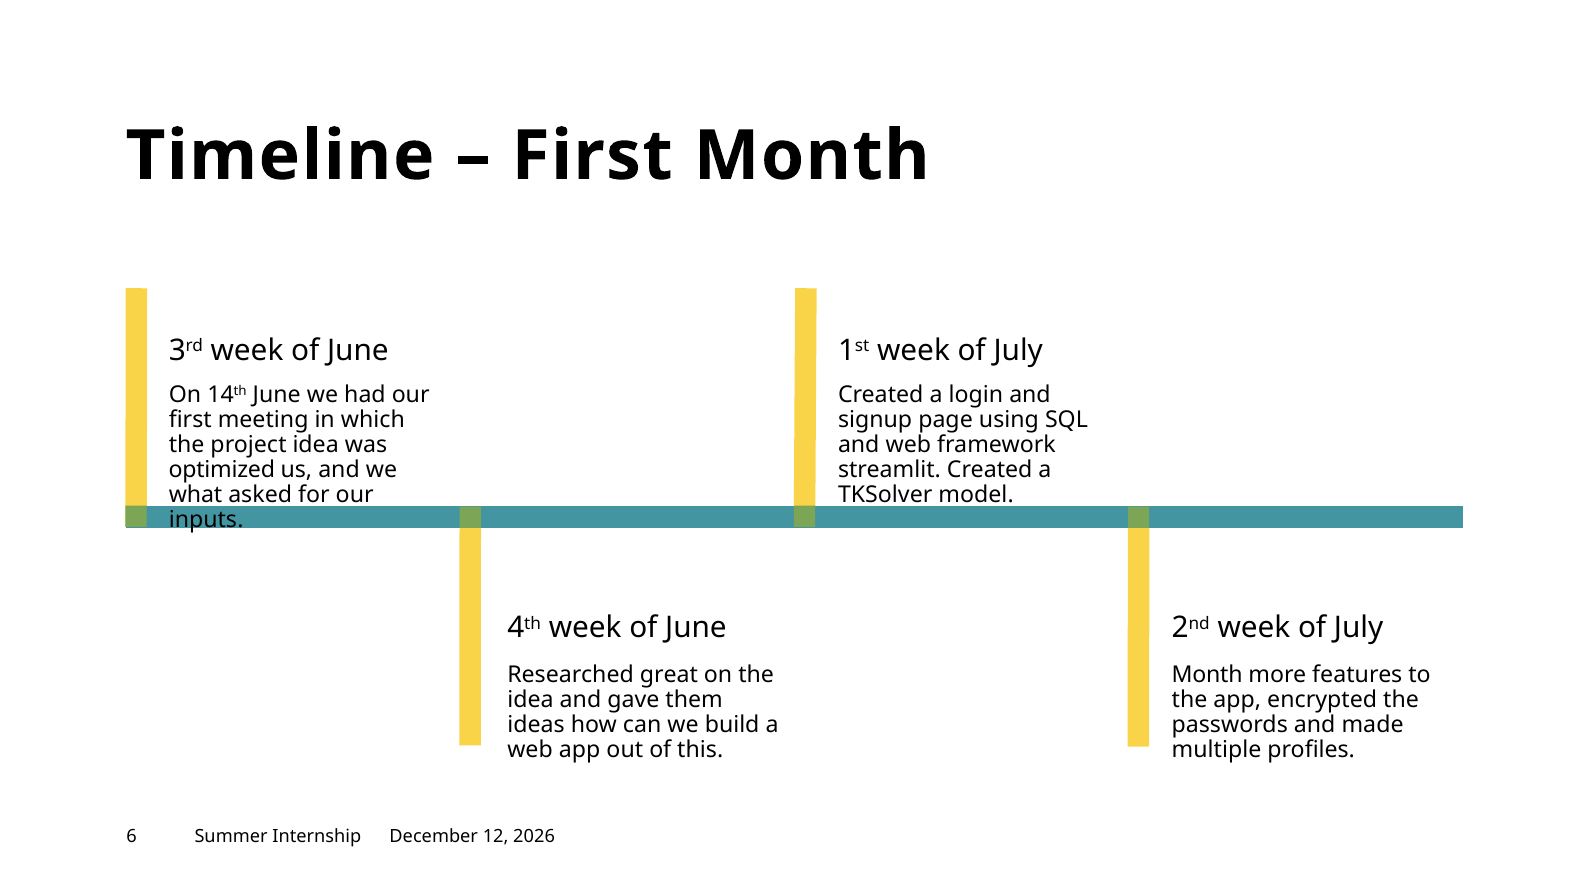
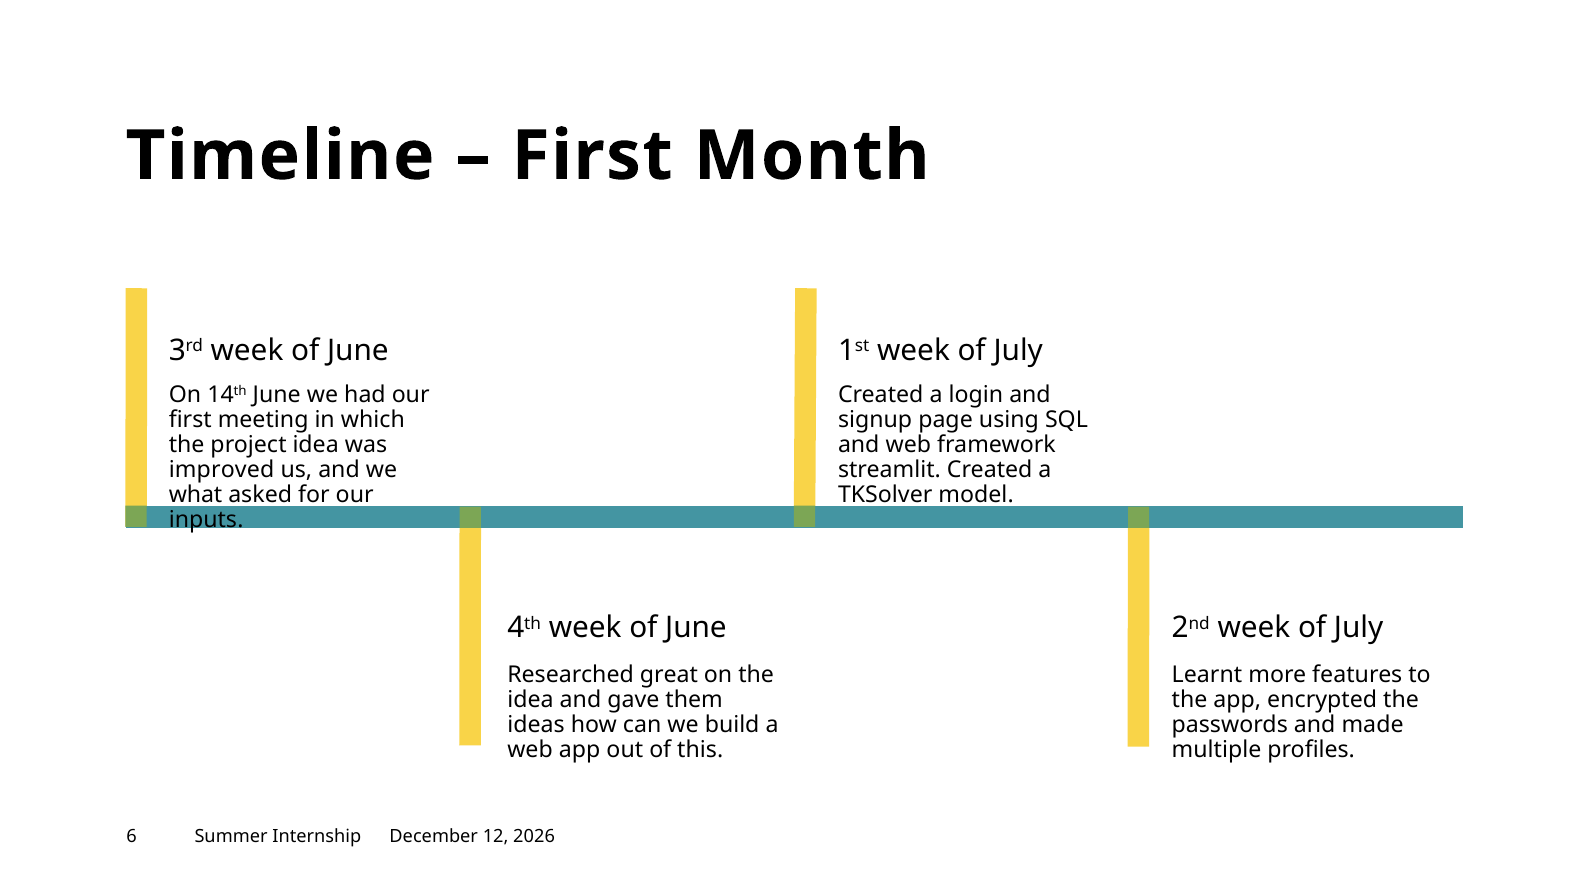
optimized: optimized -> improved (222, 469)
Month: Month -> Learnt (1207, 675)
